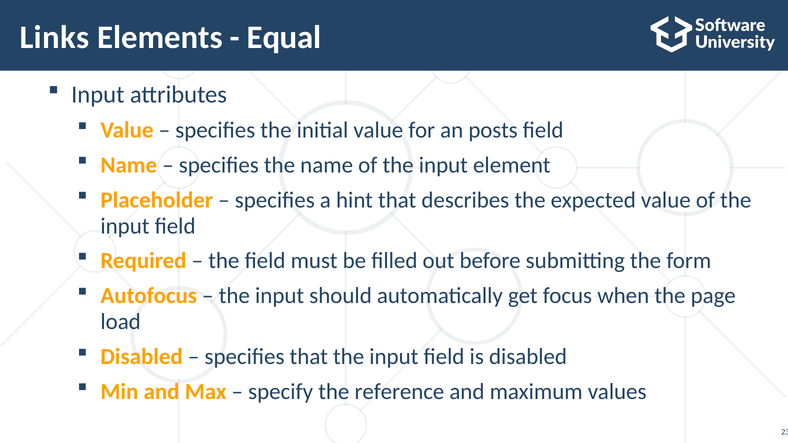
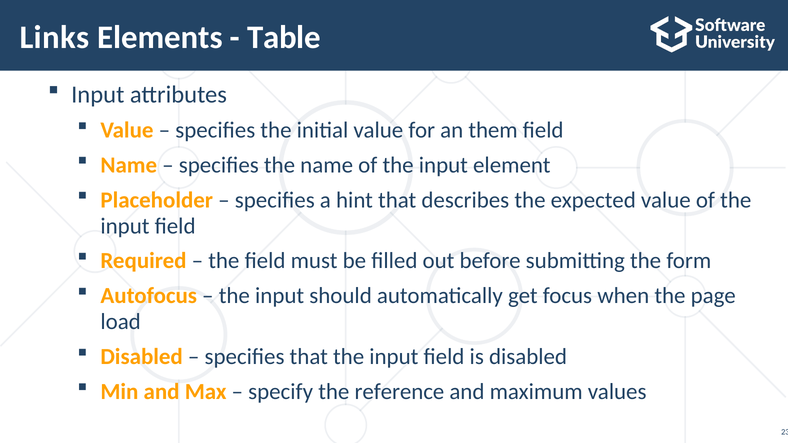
Equal: Equal -> Table (284, 37)
posts: posts -> them (493, 130)
